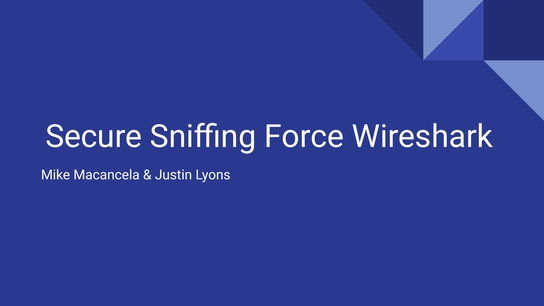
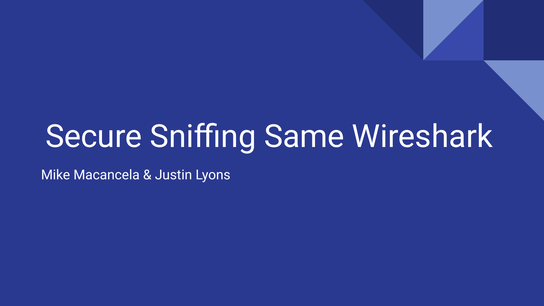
Force: Force -> Same (304, 137)
